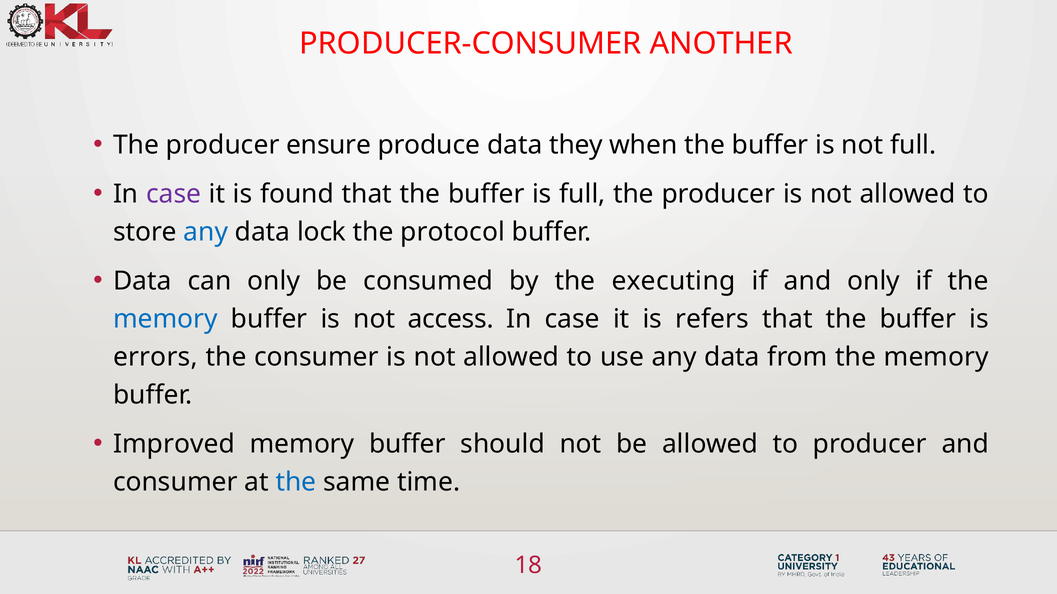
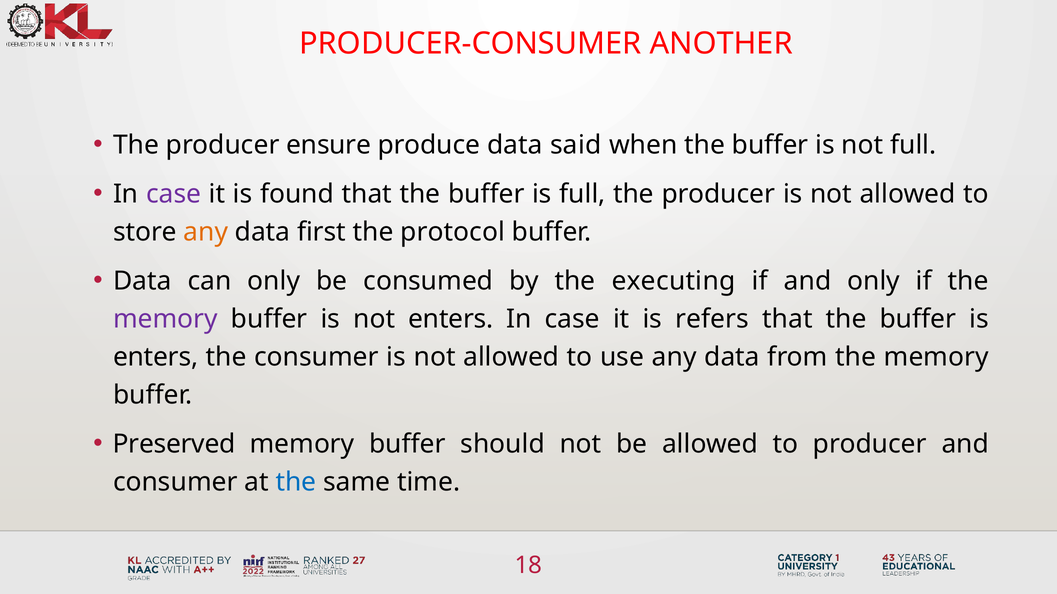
they: they -> said (576, 145)
any colour: blue -> orange (206, 232)
lock: lock -> first (322, 232)
memory colour: blue -> purple (165, 319)
not access: access -> enters (451, 319)
errors: errors -> enters (156, 357)
Improved: Improved -> Preserved (174, 445)
